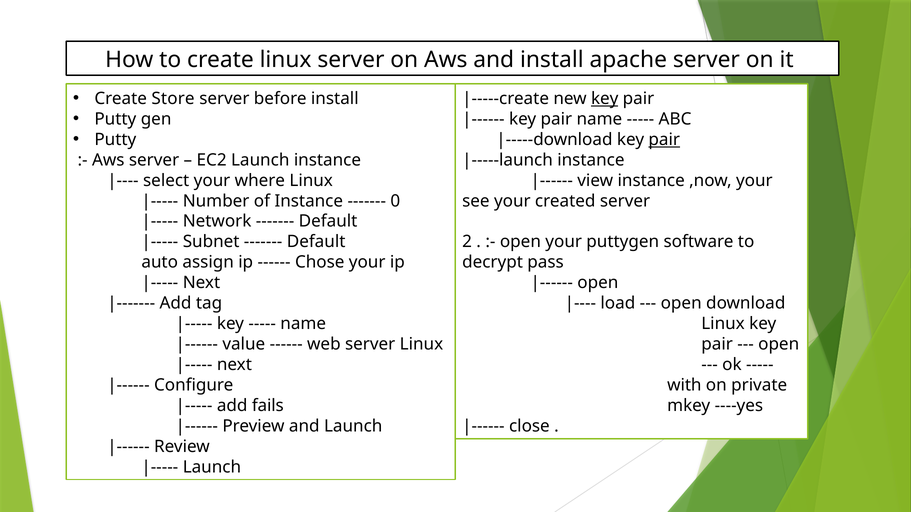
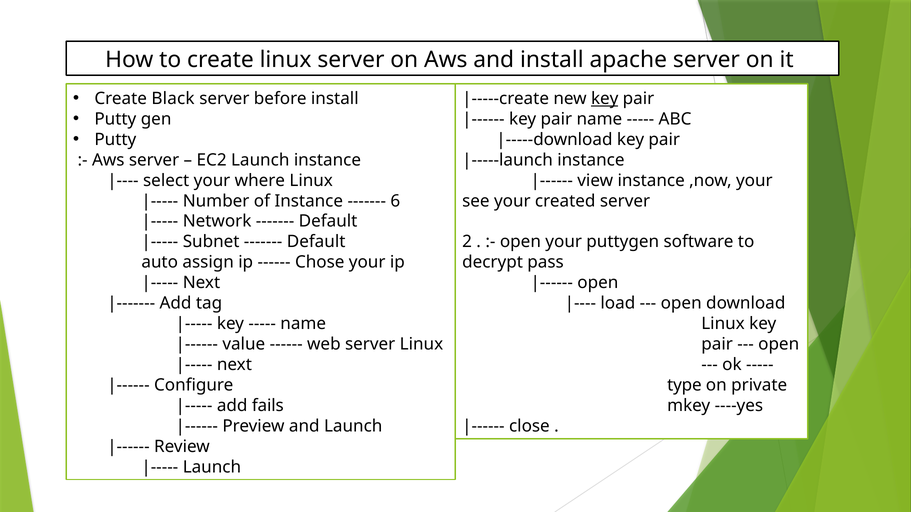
Store: Store -> Black (173, 99)
pair underline: present -> none (664, 140)
0: 0 -> 6 (395, 201)
with: with -> type (684, 386)
